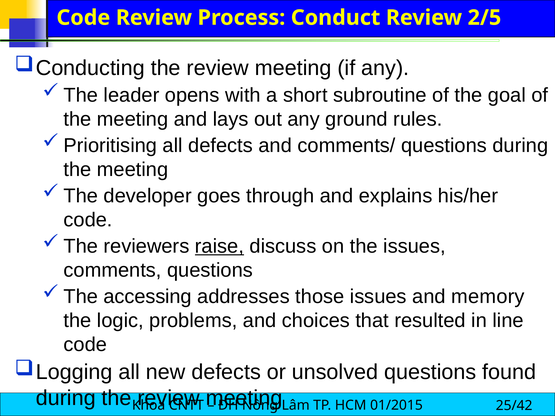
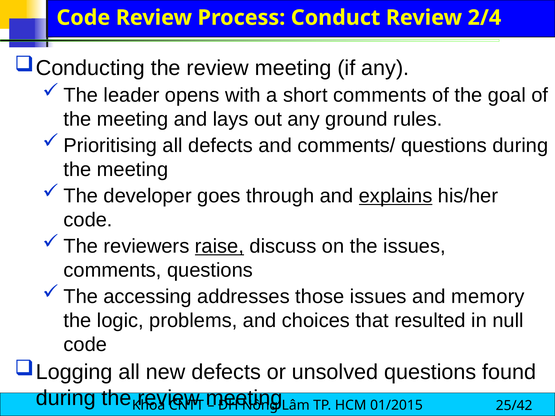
2/5: 2/5 -> 2/4 (484, 18)
short subroutine: subroutine -> comments (380, 95)
explains underline: none -> present (396, 196)
line: line -> null (508, 321)
